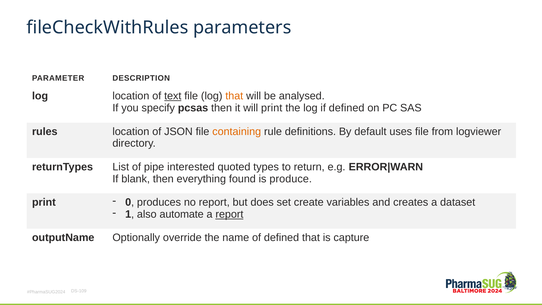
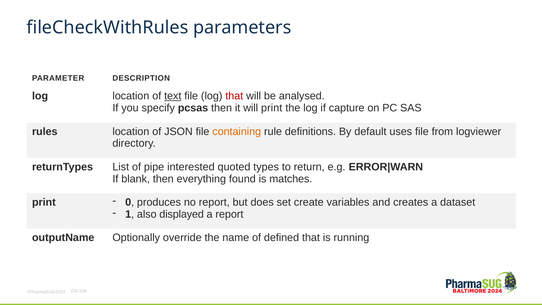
that colour: orange -> red (234, 96)
if defined: defined -> capture (347, 108)
produce: produce -> matches (291, 179)
automate: automate -> displayed (182, 214)
report underline: present -> none (229, 214)
capture: capture -> running (351, 238)
